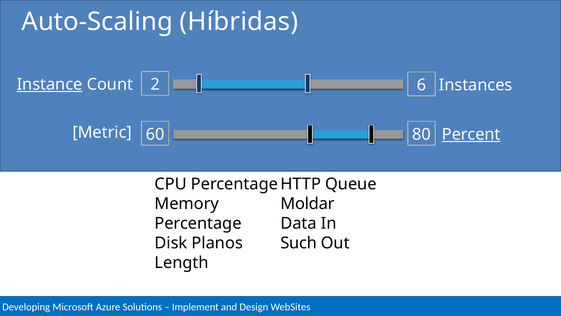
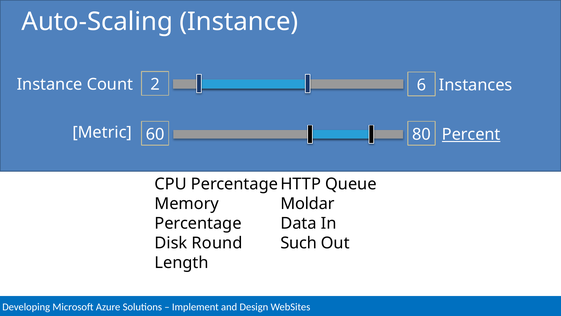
Auto-Scaling Híbridas: Híbridas -> Instance (239, 22)
Instance underline: present -> none (50, 84)
Planos: Planos -> Round (217, 243)
